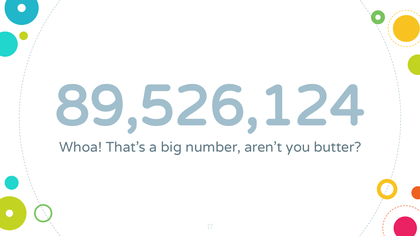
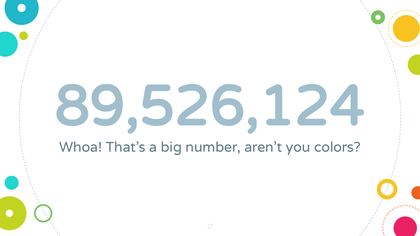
butter: butter -> colors (338, 148)
